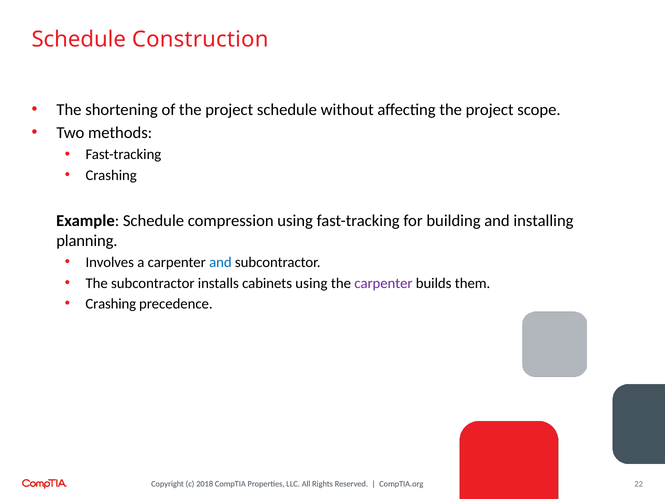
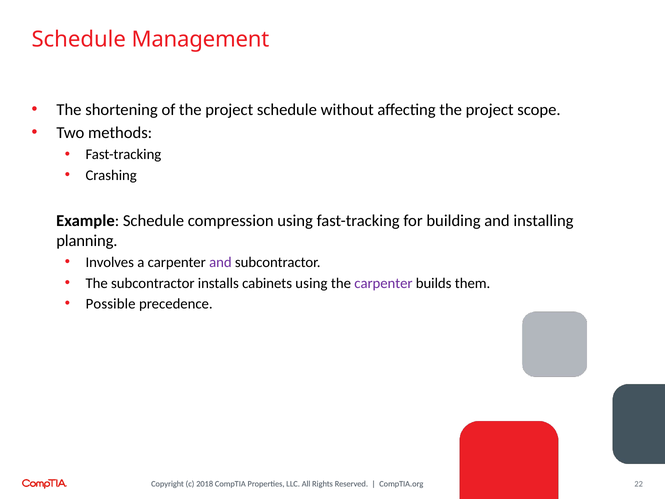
Construction: Construction -> Management (200, 40)
and colour: blue -> purple (220, 262)
Crashing: Crashing -> Possible (111, 304)
